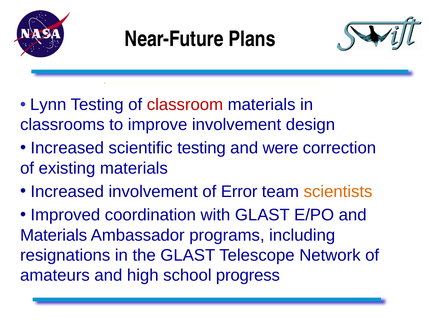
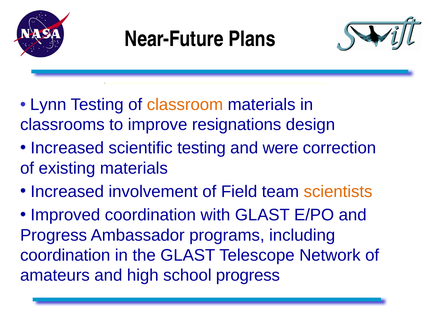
classroom colour: red -> orange (185, 105)
improve involvement: involvement -> resignations (237, 125)
Error: Error -> Field (239, 192)
Materials: Materials -> Progress (54, 235)
resignations: resignations -> coordination (65, 256)
